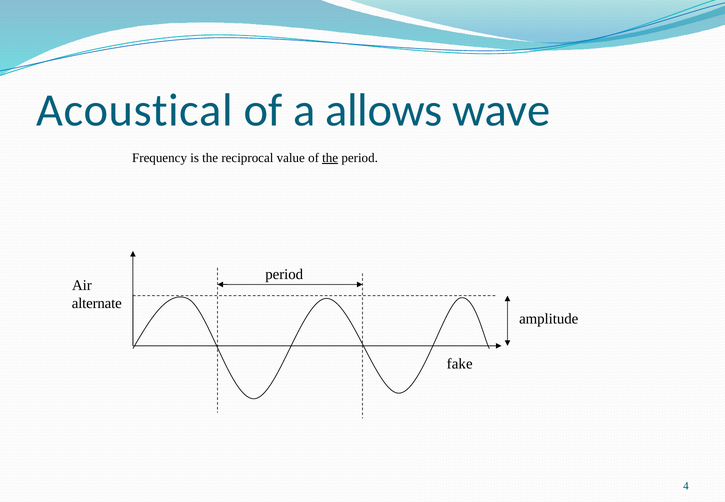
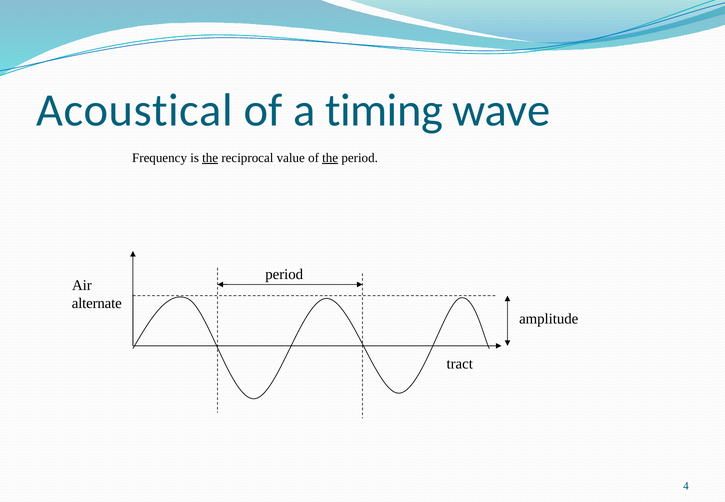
allows: allows -> timing (384, 111)
the underline: none -> present (210, 158)
fake: fake -> tract (460, 364)
